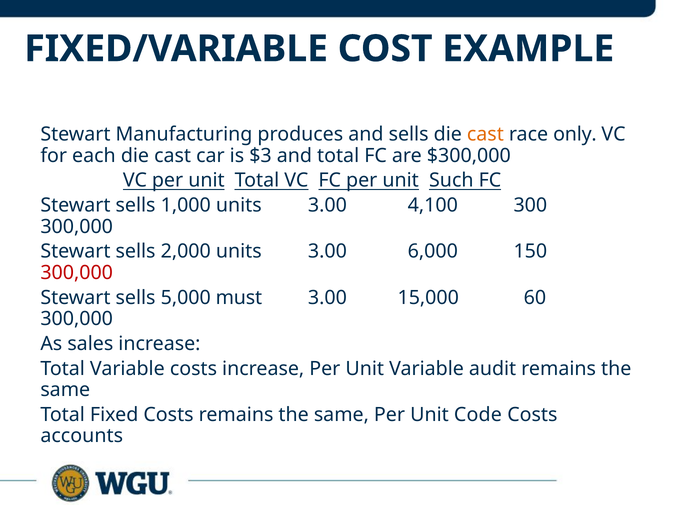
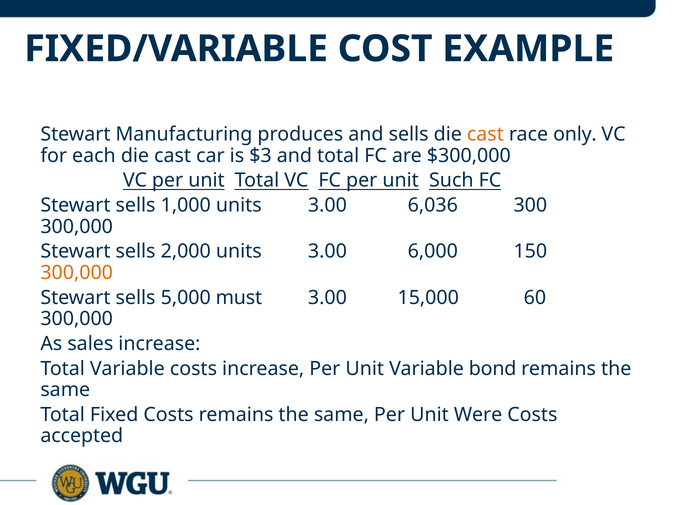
4,100: 4,100 -> 6,036 (433, 205)
300,000 colour: red -> orange (77, 273)
audit: audit -> bond (493, 368)
Code: Code -> Were (478, 414)
accounts: accounts -> accepted (82, 436)
